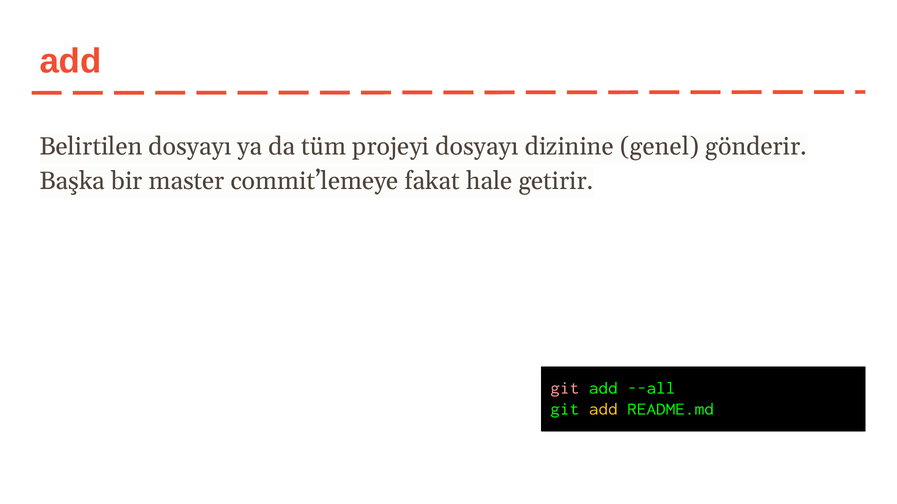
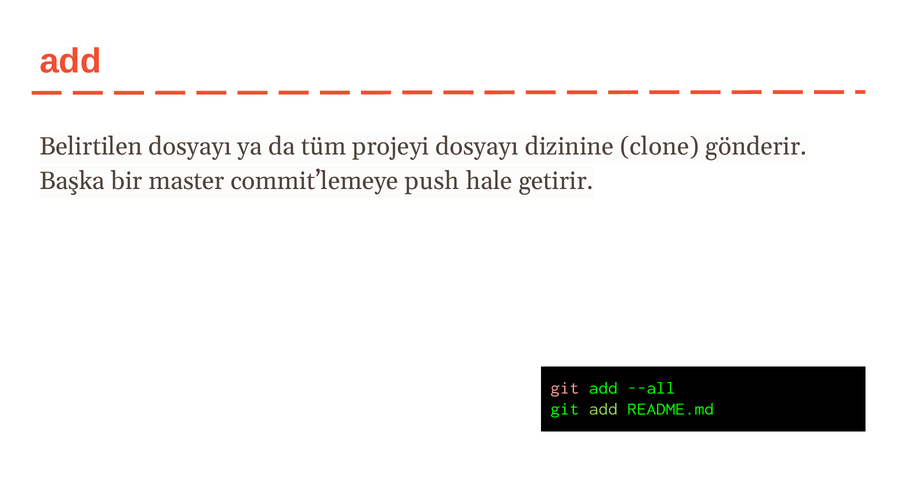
genel: genel -> clone (659, 147)
fakat: fakat -> push (432, 181)
add colour: yellow -> light green (603, 409)
